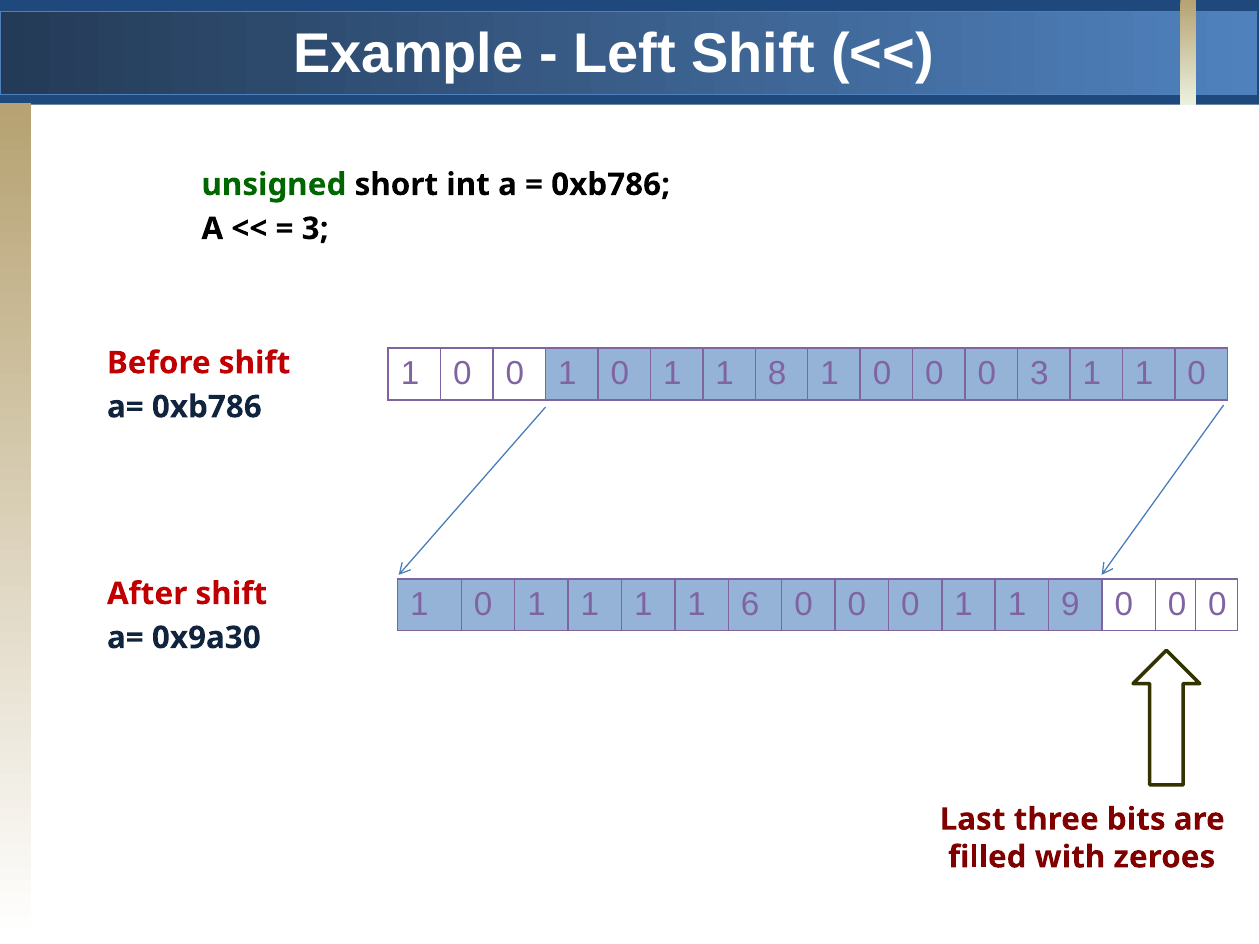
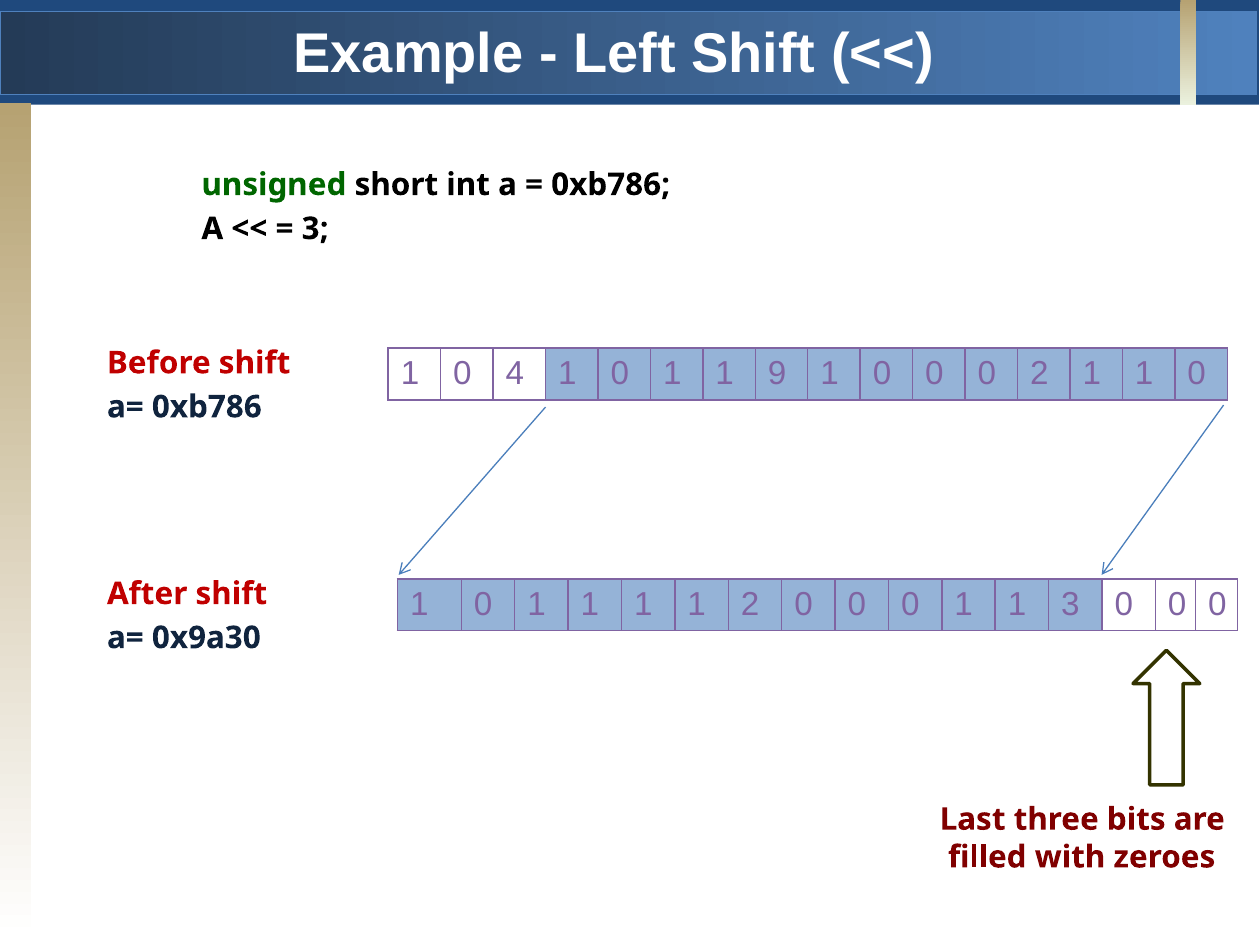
0: 0 -> 4 (515, 374)
8: 8 -> 9 (777, 374)
0 3: 3 -> 2 (1039, 374)
1 6: 6 -> 2 (750, 604)
1 9: 9 -> 3 (1070, 604)
